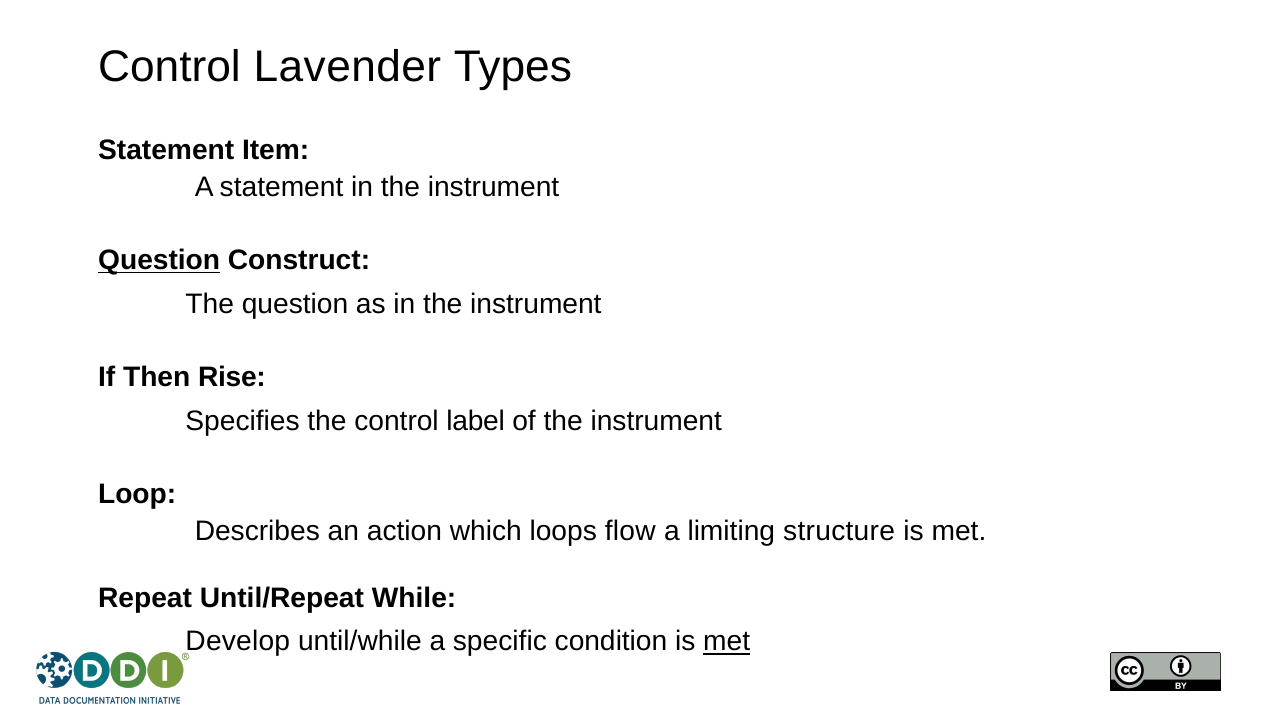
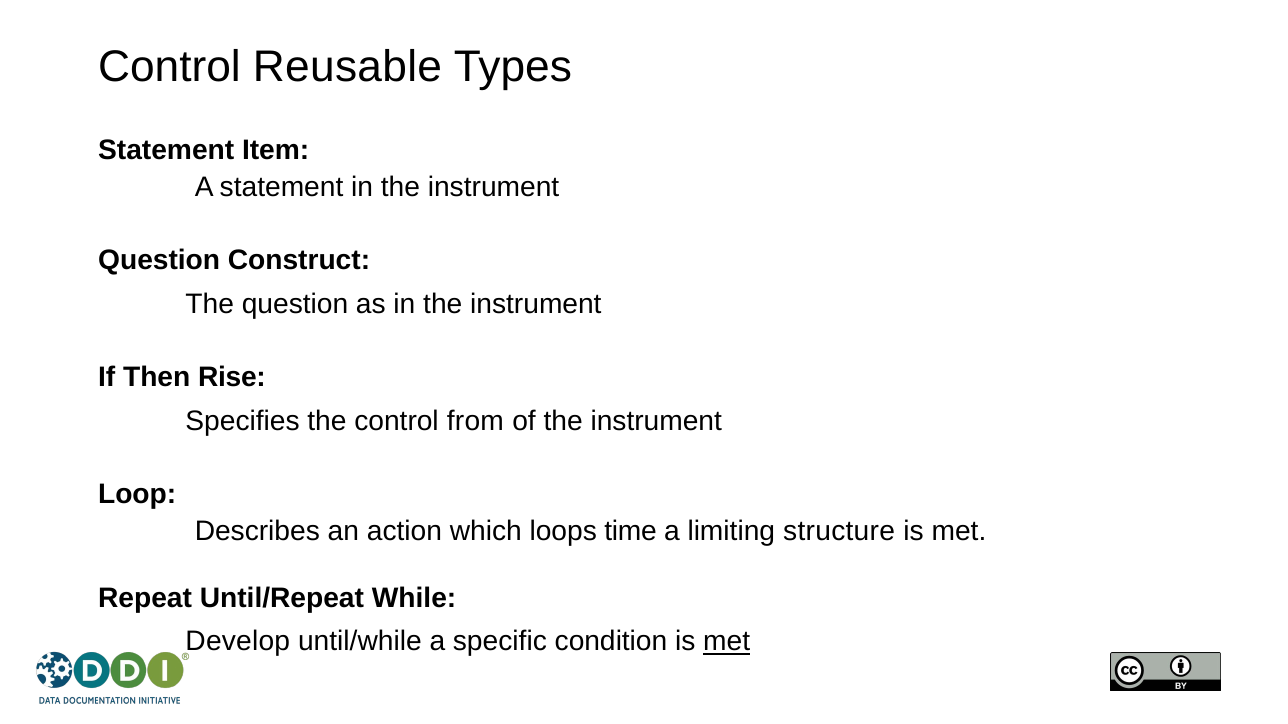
Lavender: Lavender -> Reusable (347, 67)
Question underline: present -> none (159, 261)
label: label -> from (475, 421)
flow: flow -> time (631, 532)
